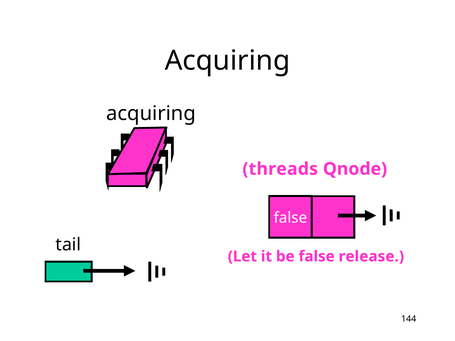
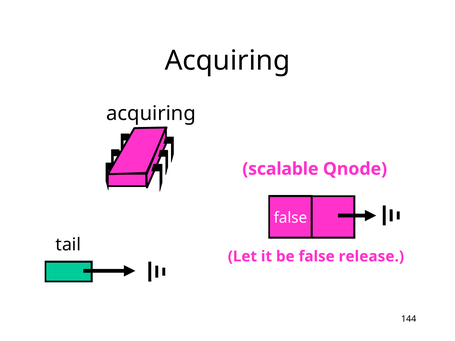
threads: threads -> scalable (280, 169)
